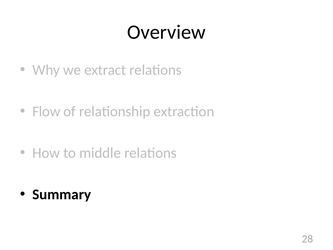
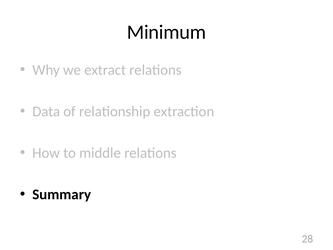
Overview: Overview -> Minimum (167, 32)
Flow: Flow -> Data (46, 111)
